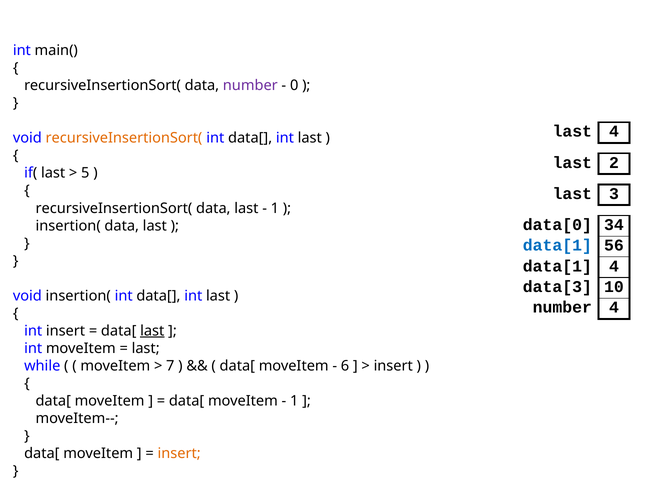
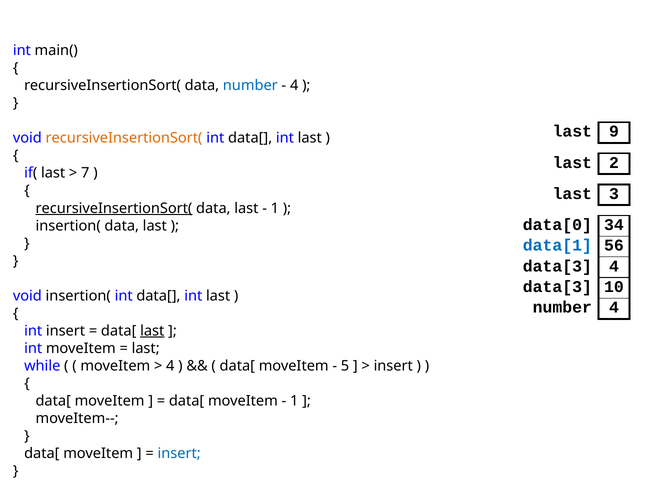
number colour: purple -> blue (250, 86)
0: 0 -> 4 (294, 86)
last 4: 4 -> 9 (614, 132)
5: 5 -> 7 (85, 173)
recursiveInsertionSort( underline: none -> present (114, 208)
data[1: data[1 -> data[3 (557, 266)
7: 7 -> 4 (170, 366)
6: 6 -> 5 (345, 366)
insert colour: orange -> blue (179, 454)
